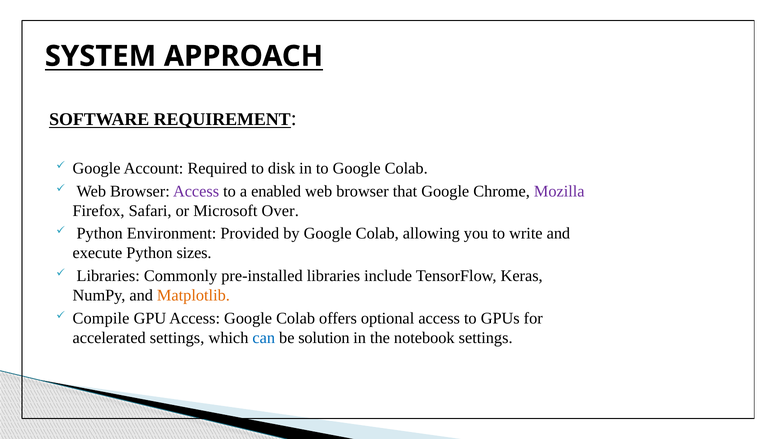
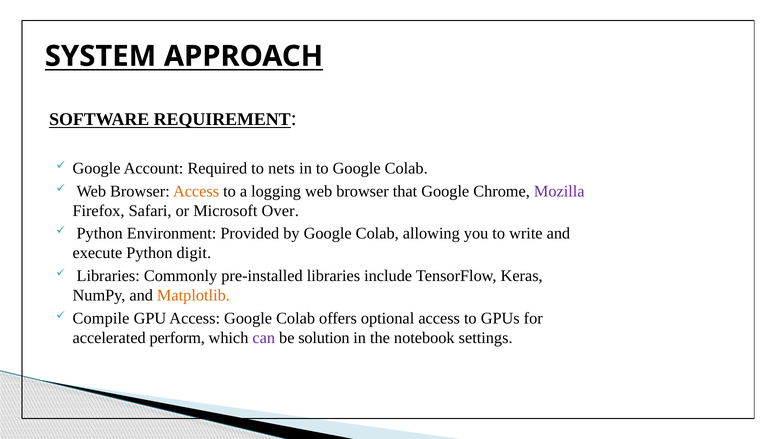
disk: disk -> nets (281, 168)
Access colour: purple -> orange (196, 191)
enabled: enabled -> logging (276, 191)
sizes: sizes -> digit (194, 253)
accelerated settings: settings -> perform (177, 338)
can colour: blue -> purple (264, 338)
